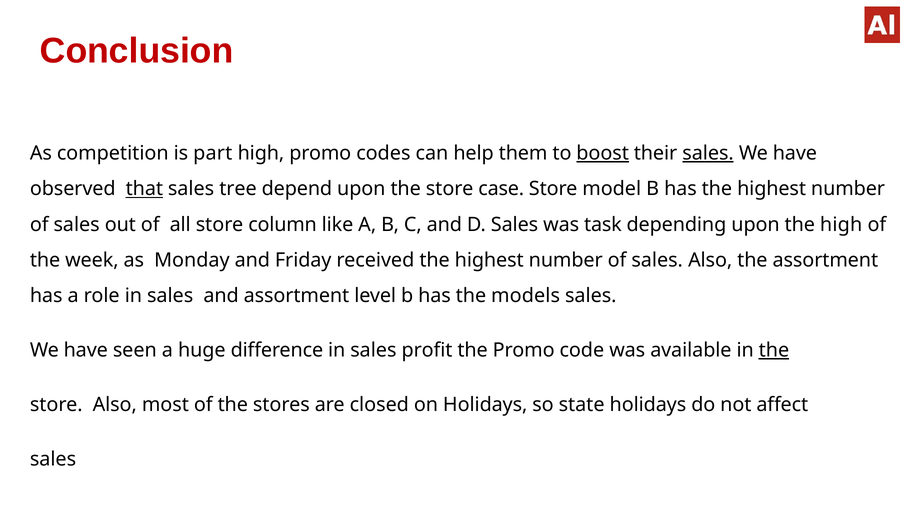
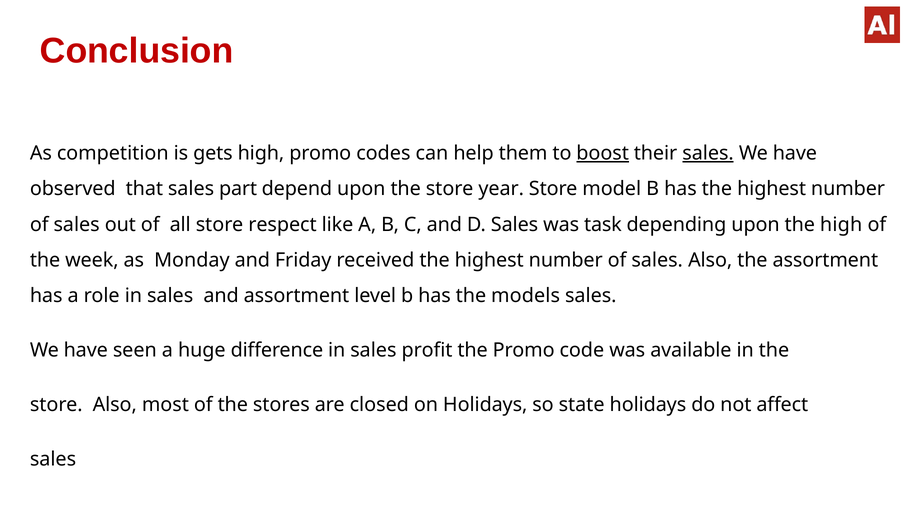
part: part -> gets (213, 153)
that underline: present -> none (144, 189)
tree: tree -> part (238, 189)
case: case -> year (501, 189)
column: column -> respect (282, 224)
the underline: present -> none (774, 350)
